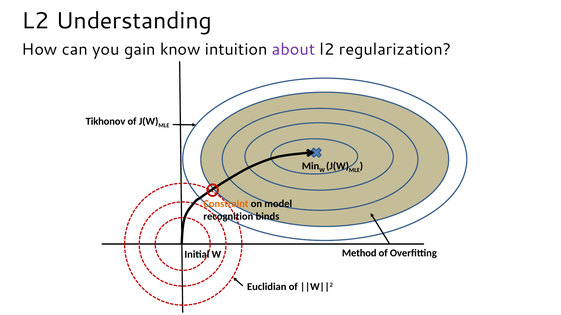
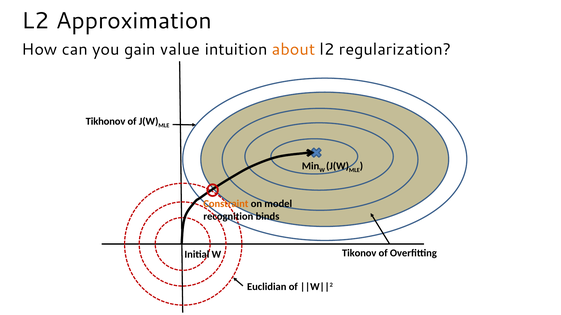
Understanding: Understanding -> Approximation (134, 21)
know: know -> value (180, 50)
about colour: purple -> orange (294, 50)
Method: Method -> Tikonov (359, 253)
